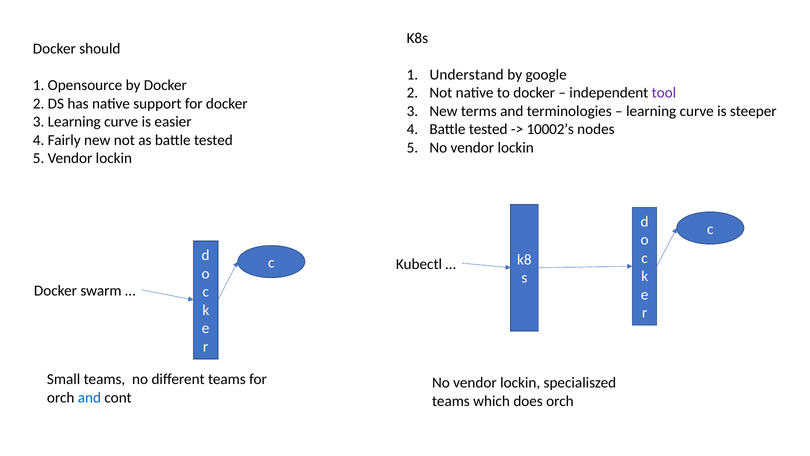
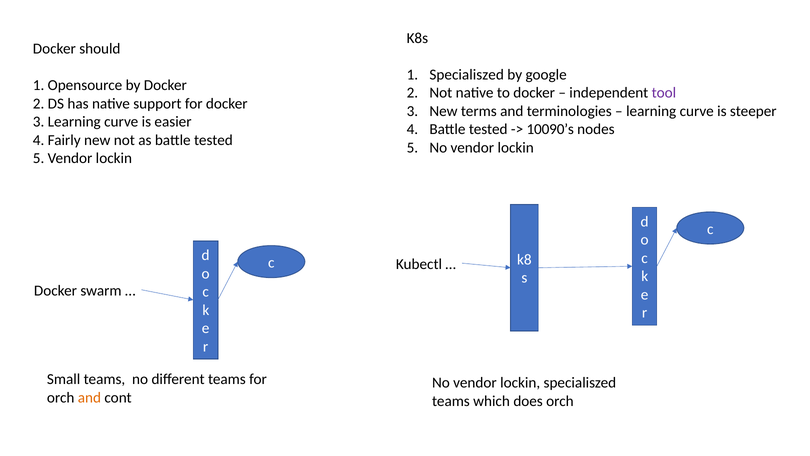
1 Understand: Understand -> Specialiszed (467, 75)
10002’s: 10002’s -> 10090’s (550, 129)
and colour: blue -> orange (89, 397)
